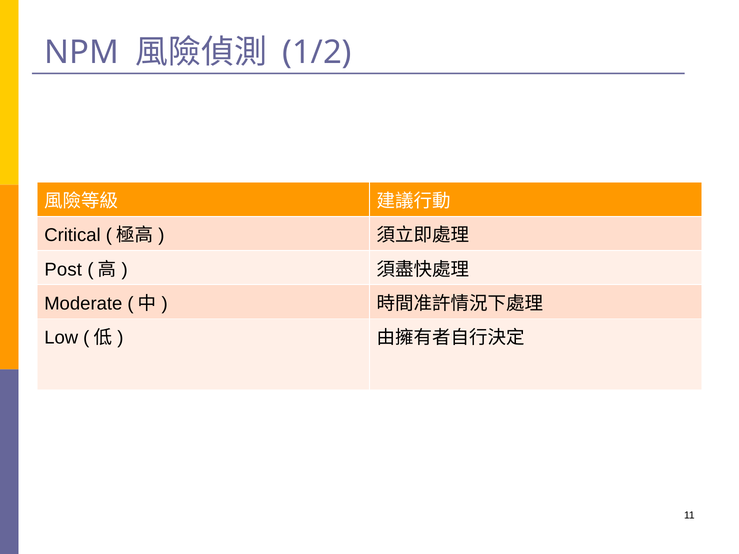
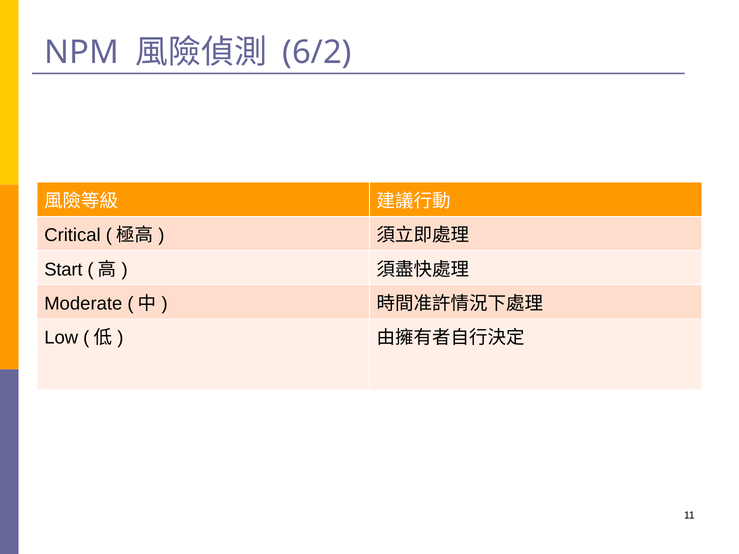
1/2: 1/2 -> 6/2 (317, 52)
Post: Post -> Start (63, 270)
